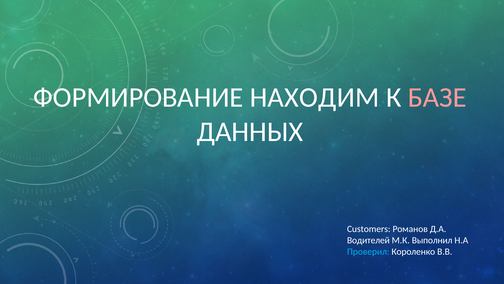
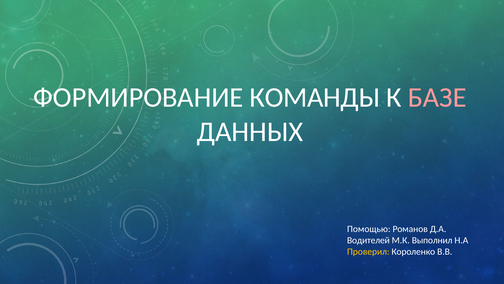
НАХОДИМ: НАХОДИМ -> КОМАНДЫ (315, 97)
Customers: Customers -> Помощью (369, 229)
Проверил colour: light blue -> yellow (368, 251)
